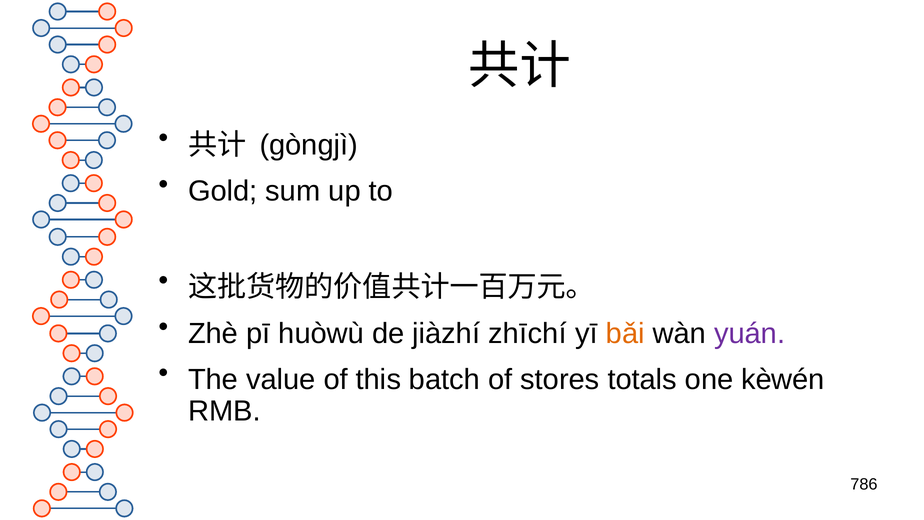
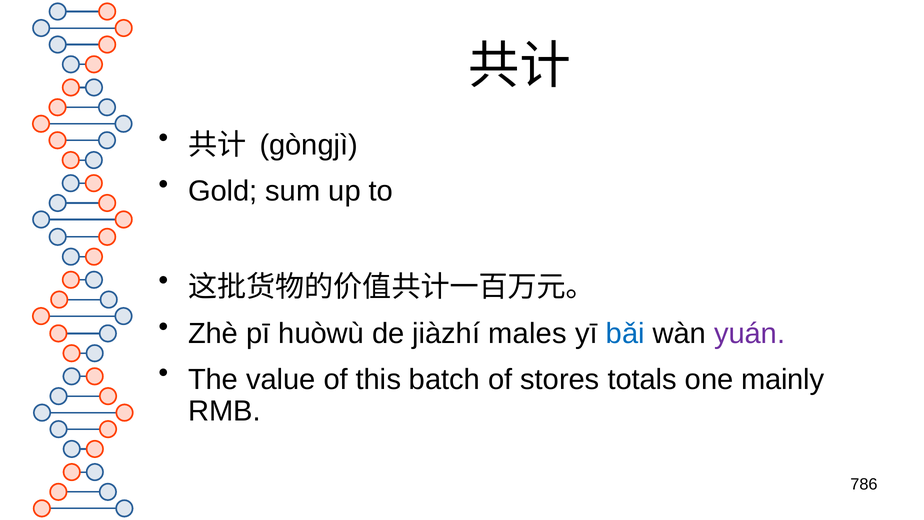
zhīchí: zhīchí -> males (528, 333)
bǎi colour: orange -> blue (625, 333)
kèwén: kèwén -> mainly (783, 380)
